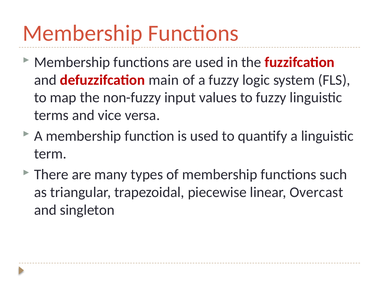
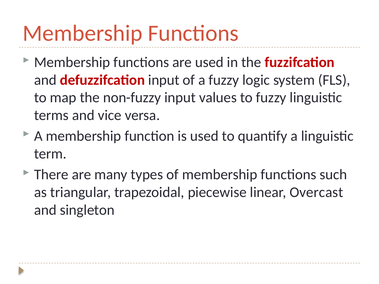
defuzzifcation main: main -> input (164, 80)
